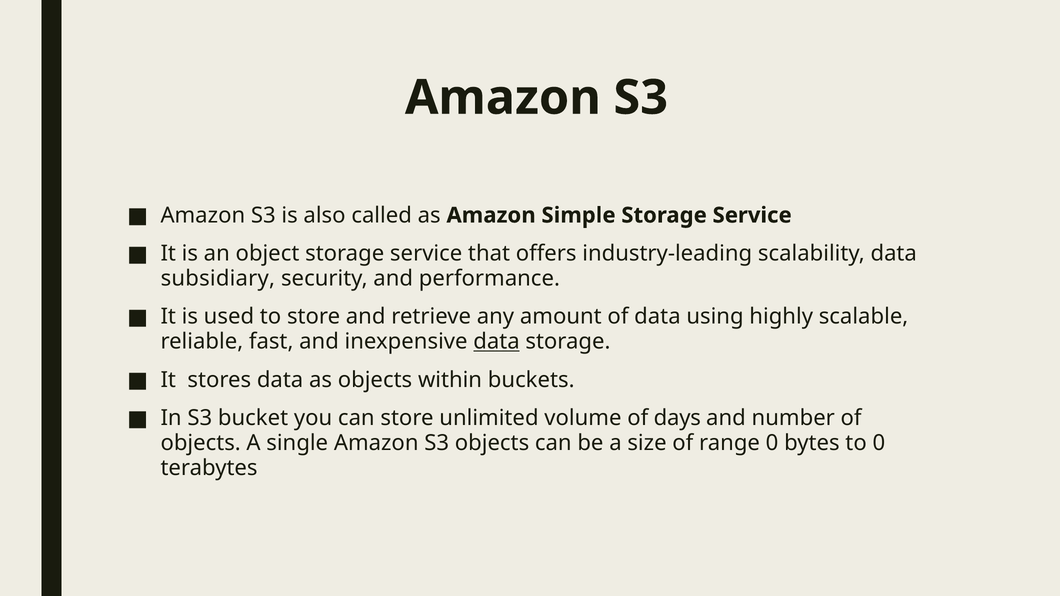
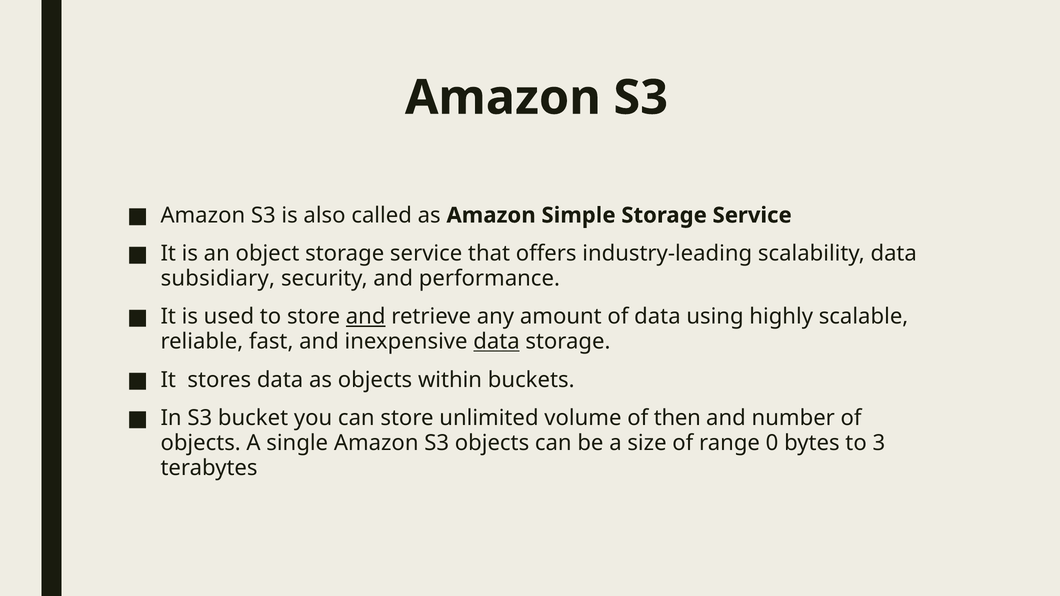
and underline: none -> present (366, 317)
days: days -> then (677, 418)
to 0: 0 -> 3 (879, 443)
